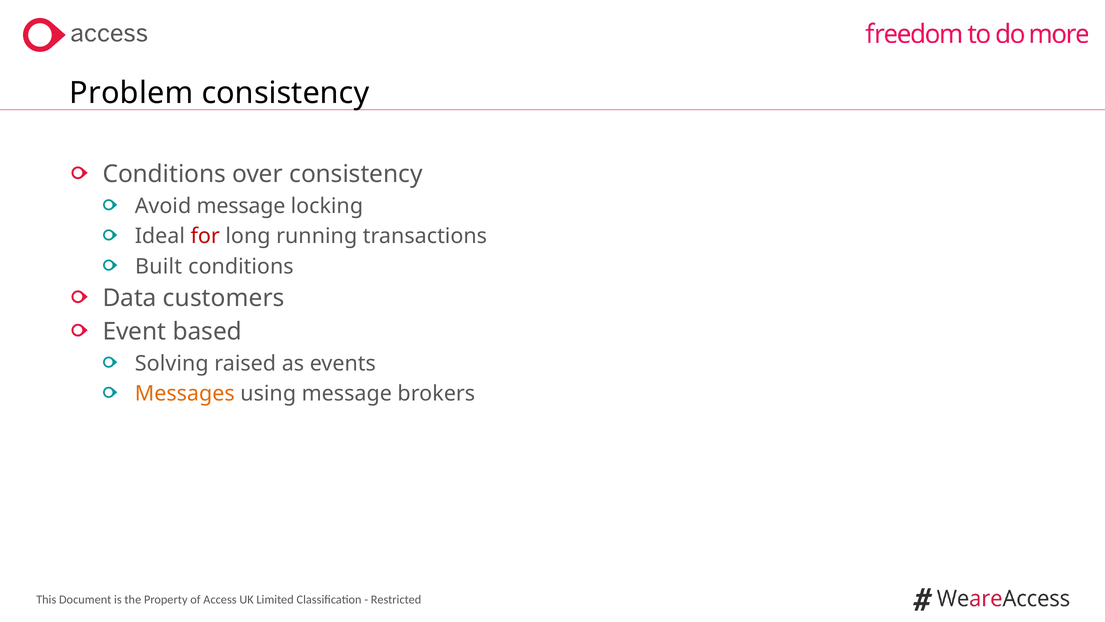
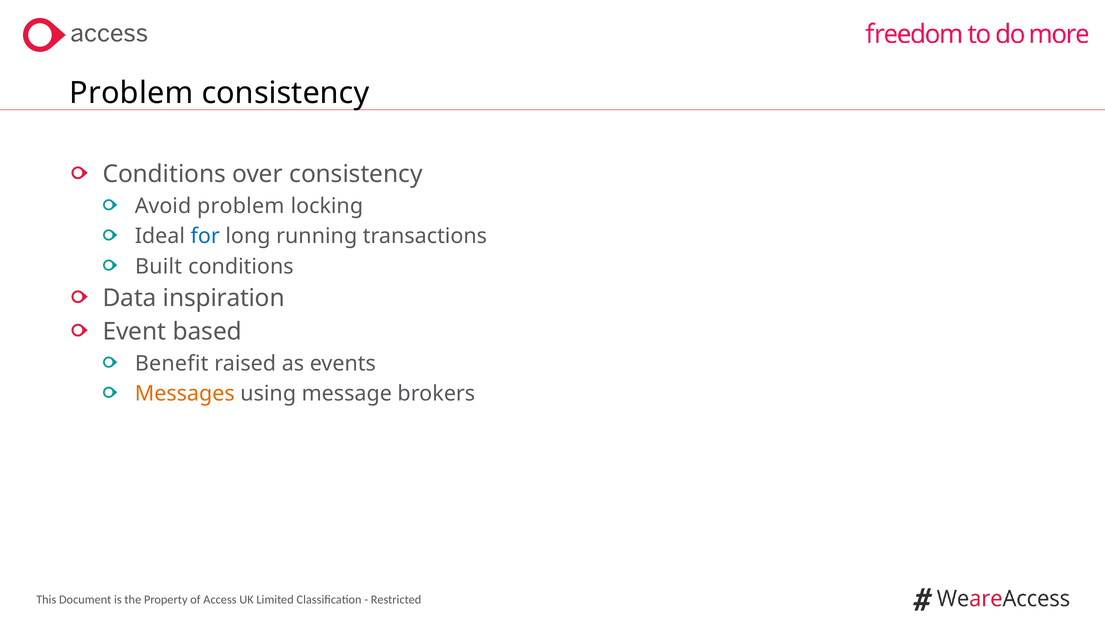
Avoid message: message -> problem (241, 206)
for colour: red -> blue (205, 236)
customers: customers -> inspiration (224, 298)
Solving: Solving -> Benefit (172, 363)
